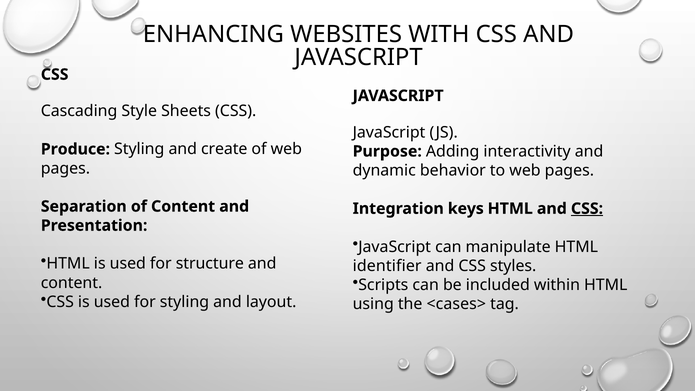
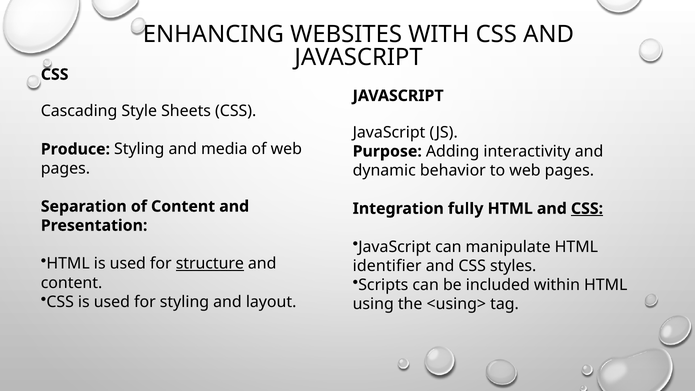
create: create -> media (224, 149)
keys: keys -> fully (466, 209)
structure underline: none -> present (210, 264)
<cases>: <cases> -> <using> (456, 304)
